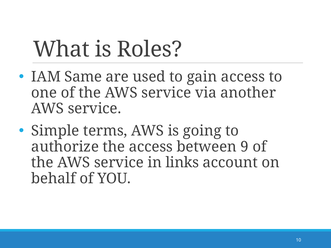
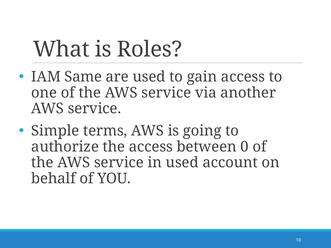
9: 9 -> 0 (245, 147)
in links: links -> used (182, 163)
